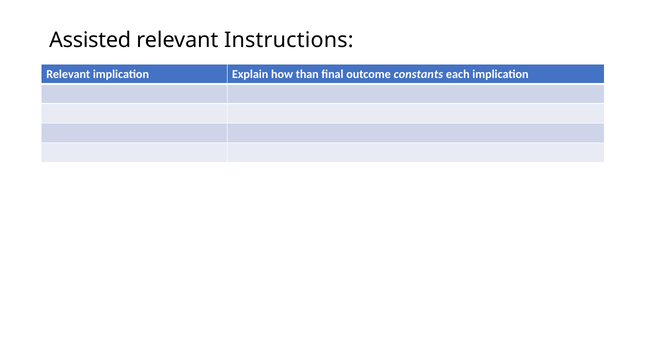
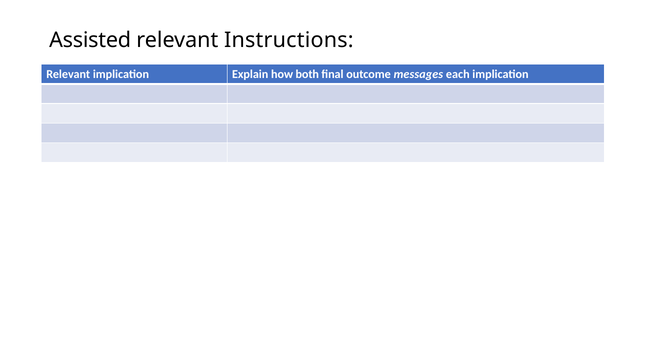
than: than -> both (307, 74)
constants: constants -> messages (418, 74)
